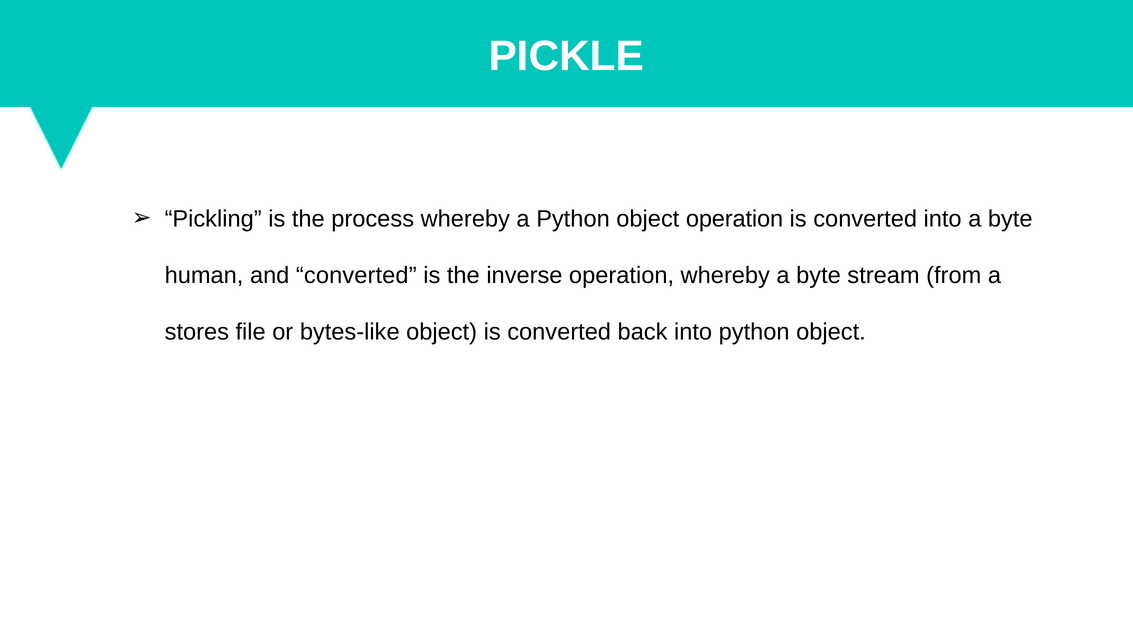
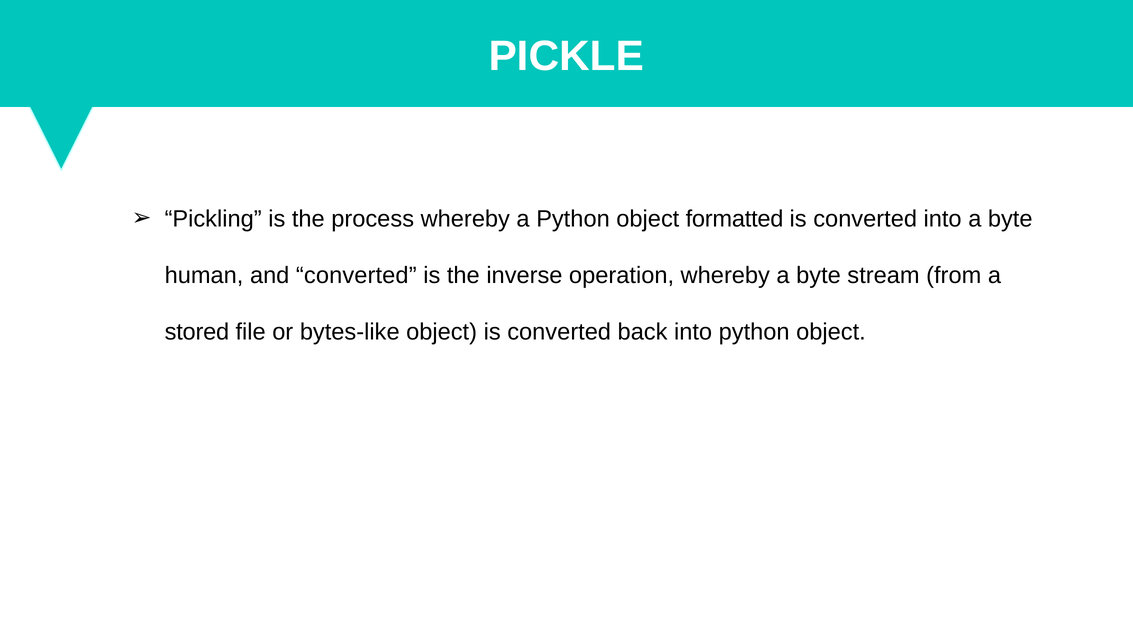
object operation: operation -> formatted (735, 219)
stores: stores -> stored (197, 332)
